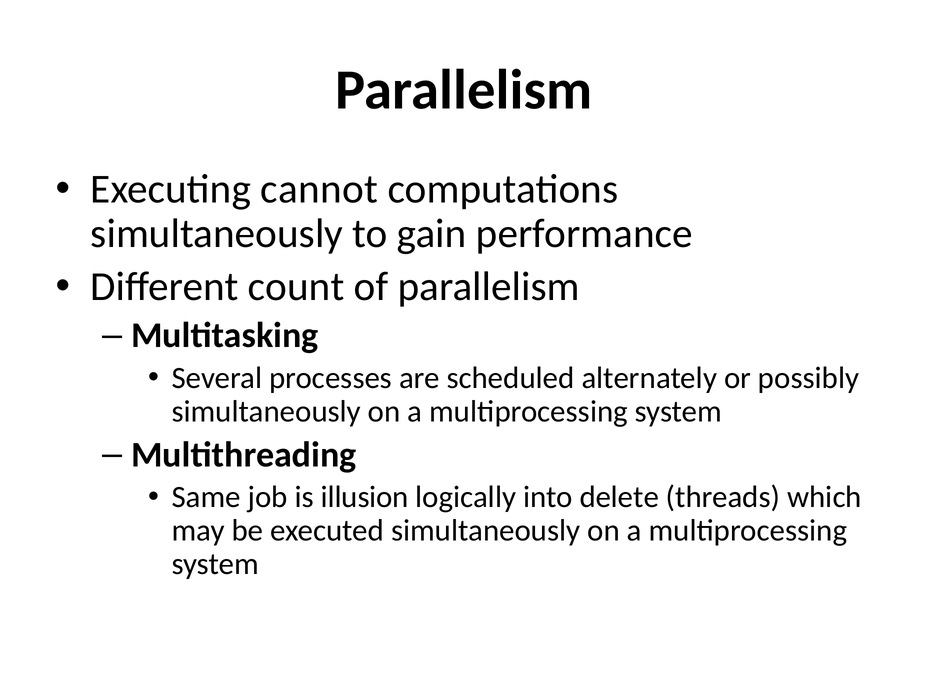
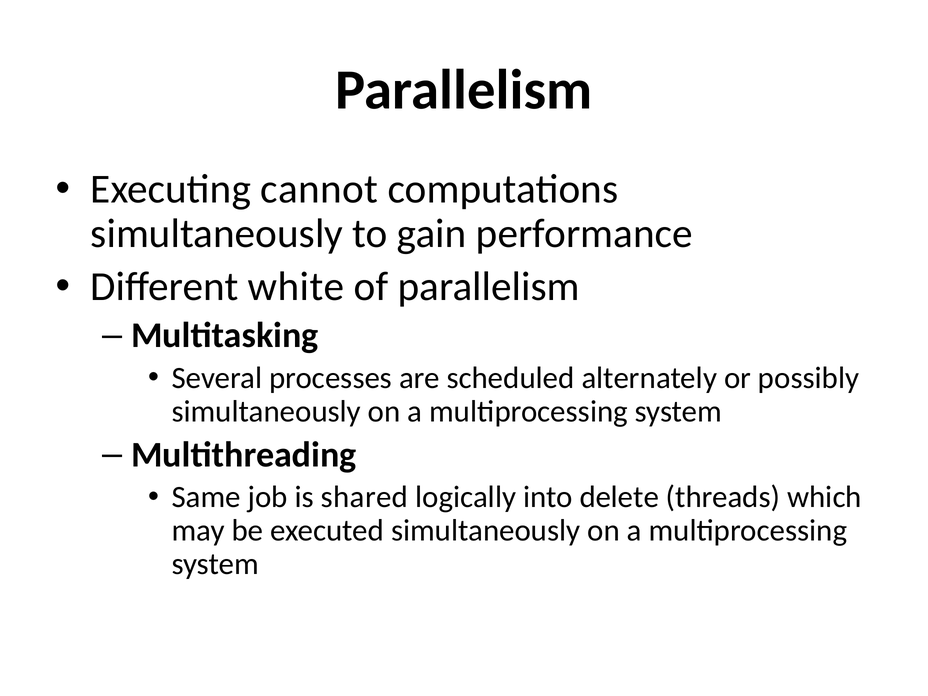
count: count -> white (296, 286)
illusion: illusion -> shared (364, 497)
